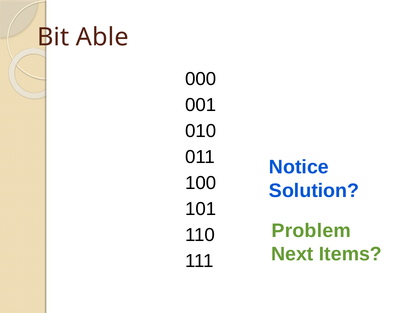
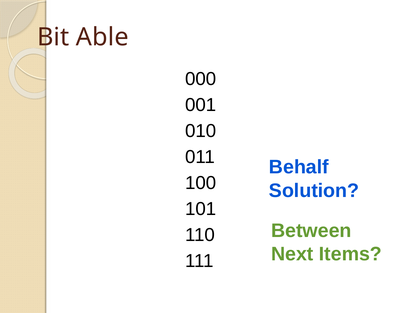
Notice: Notice -> Behalf (299, 167)
Problem: Problem -> Between (311, 231)
